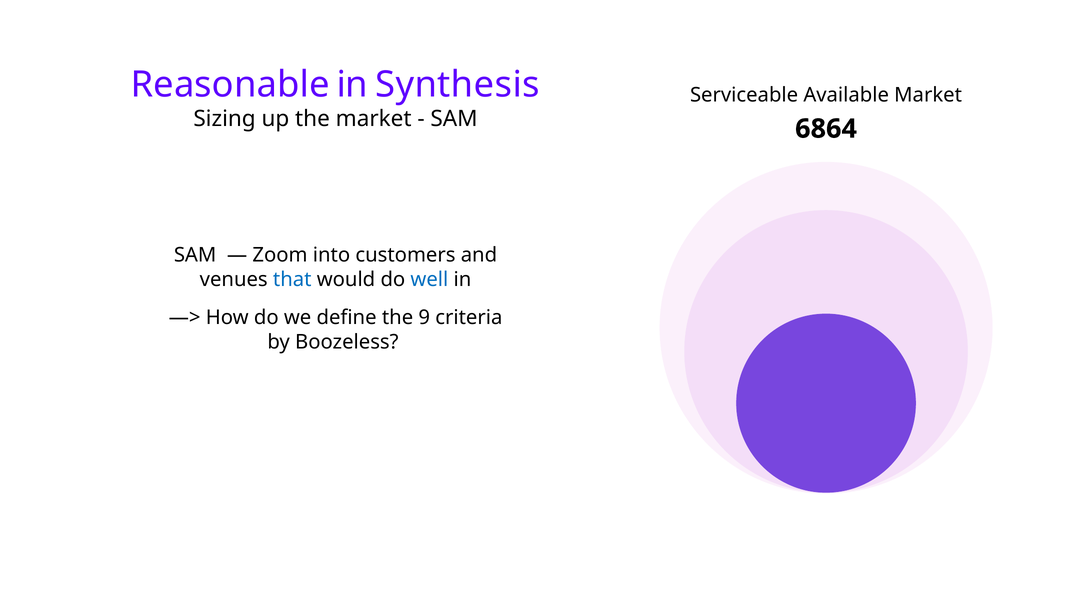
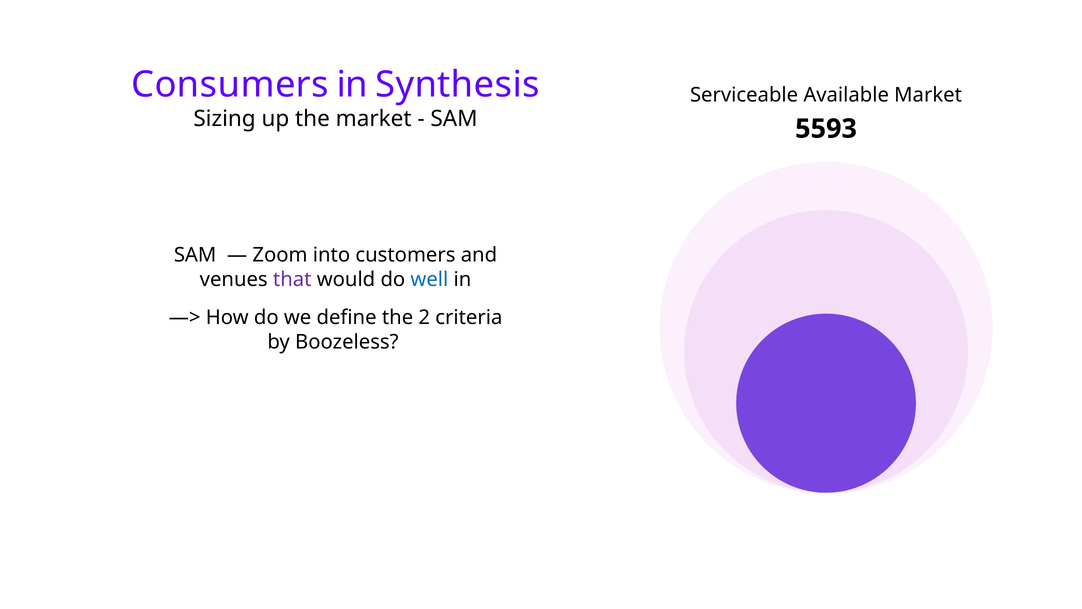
Reasonable: Reasonable -> Consumers (230, 85)
6864: 6864 -> 5593 (826, 129)
that colour: blue -> purple (292, 279)
9: 9 -> 2 (424, 317)
